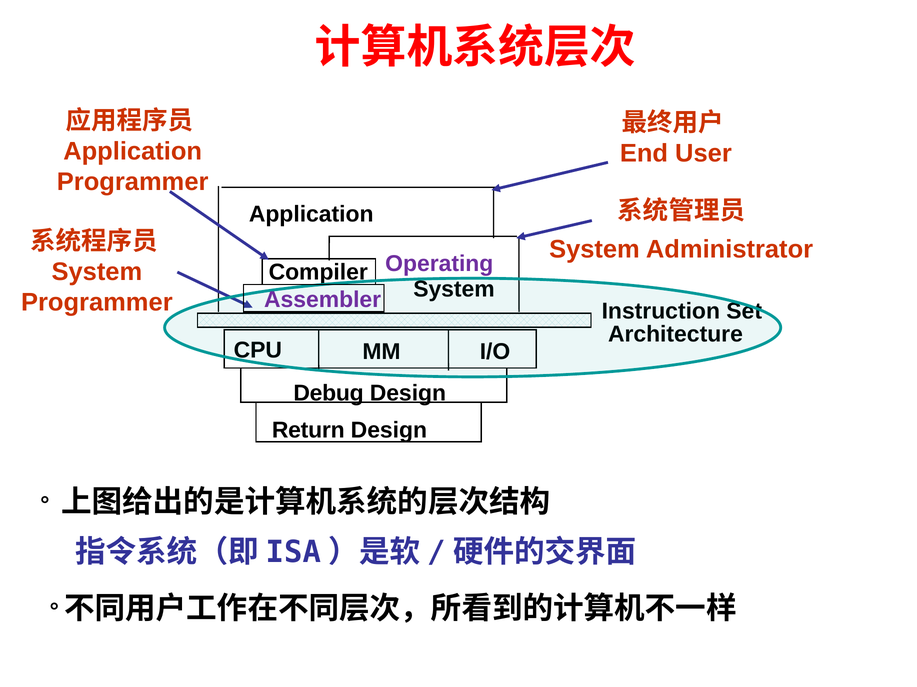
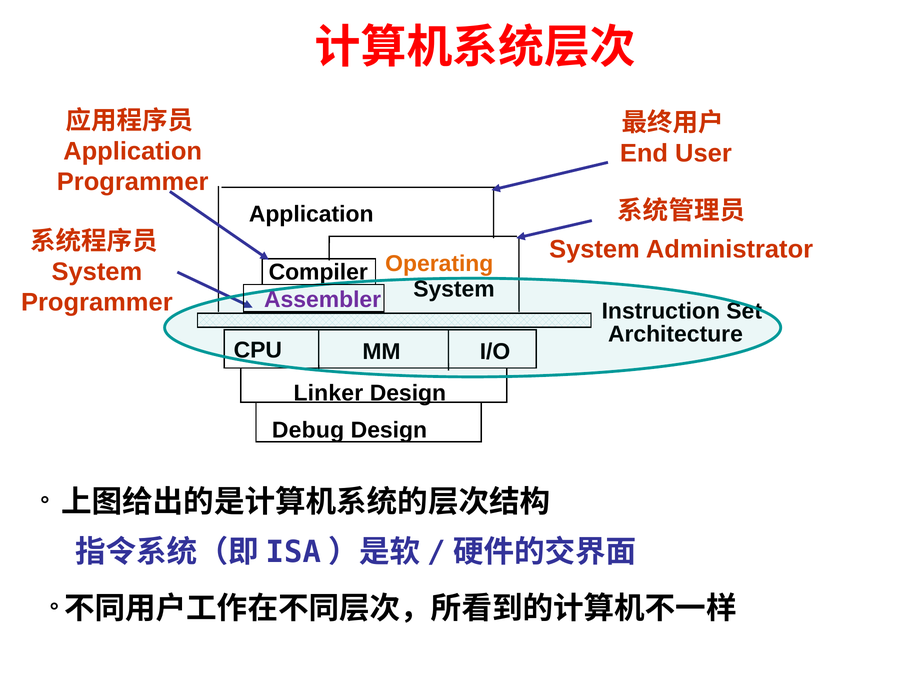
Operating colour: purple -> orange (439, 264)
Debug: Debug -> Linker (328, 394)
Return: Return -> Debug (308, 431)
